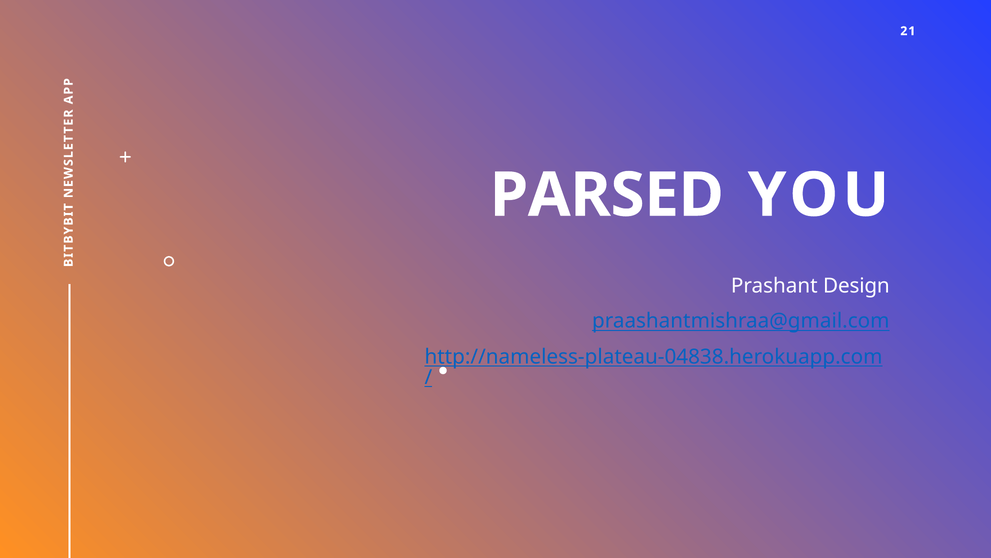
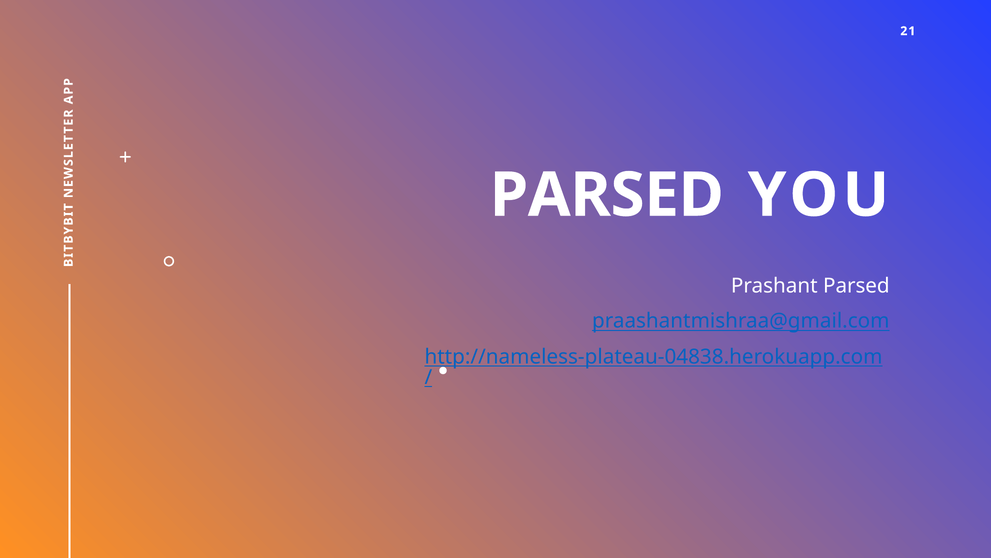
Prashant Design: Design -> Parsed (856, 286)
